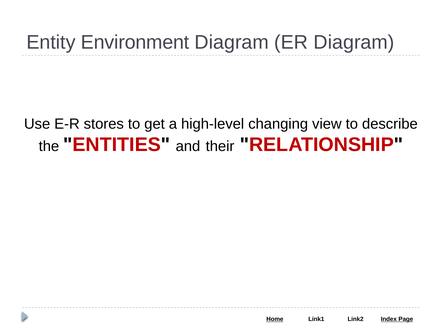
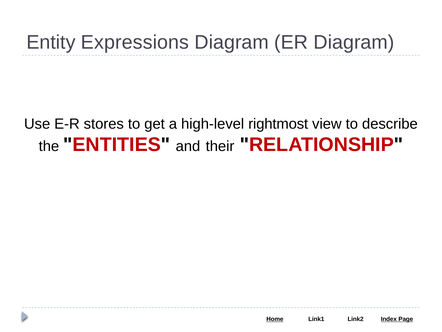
Environment: Environment -> Expressions (135, 42)
changing: changing -> rightmost (278, 124)
